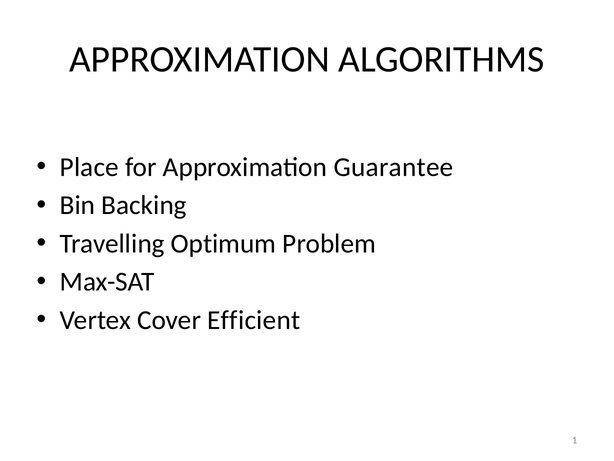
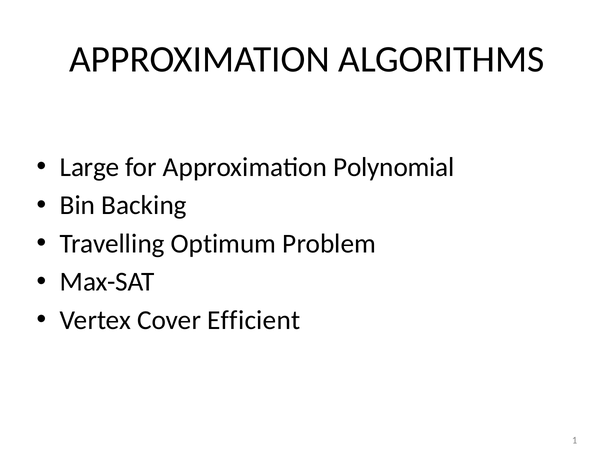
Place: Place -> Large (90, 167)
Guarantee: Guarantee -> Polynomial (394, 167)
